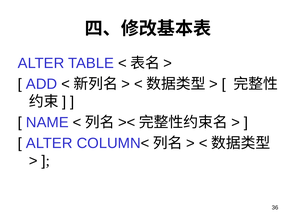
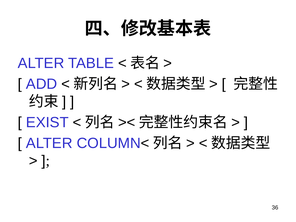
NAME: NAME -> EXIST (47, 122)
